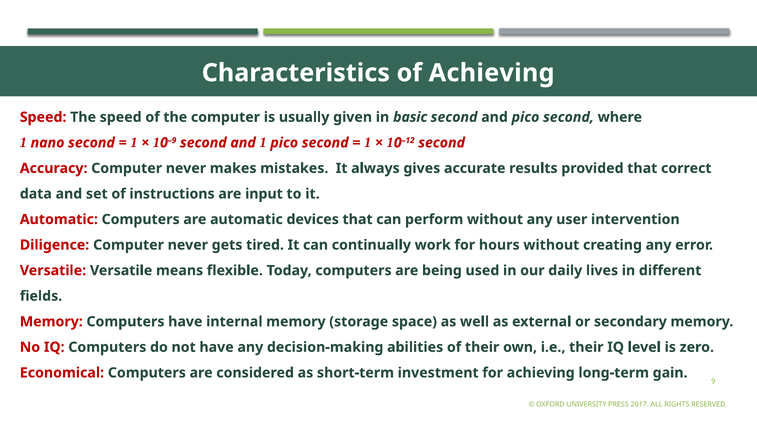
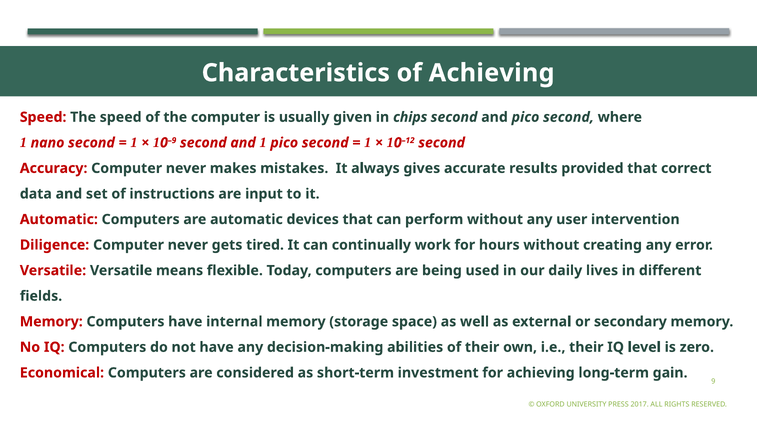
basic: basic -> chips (410, 117)
